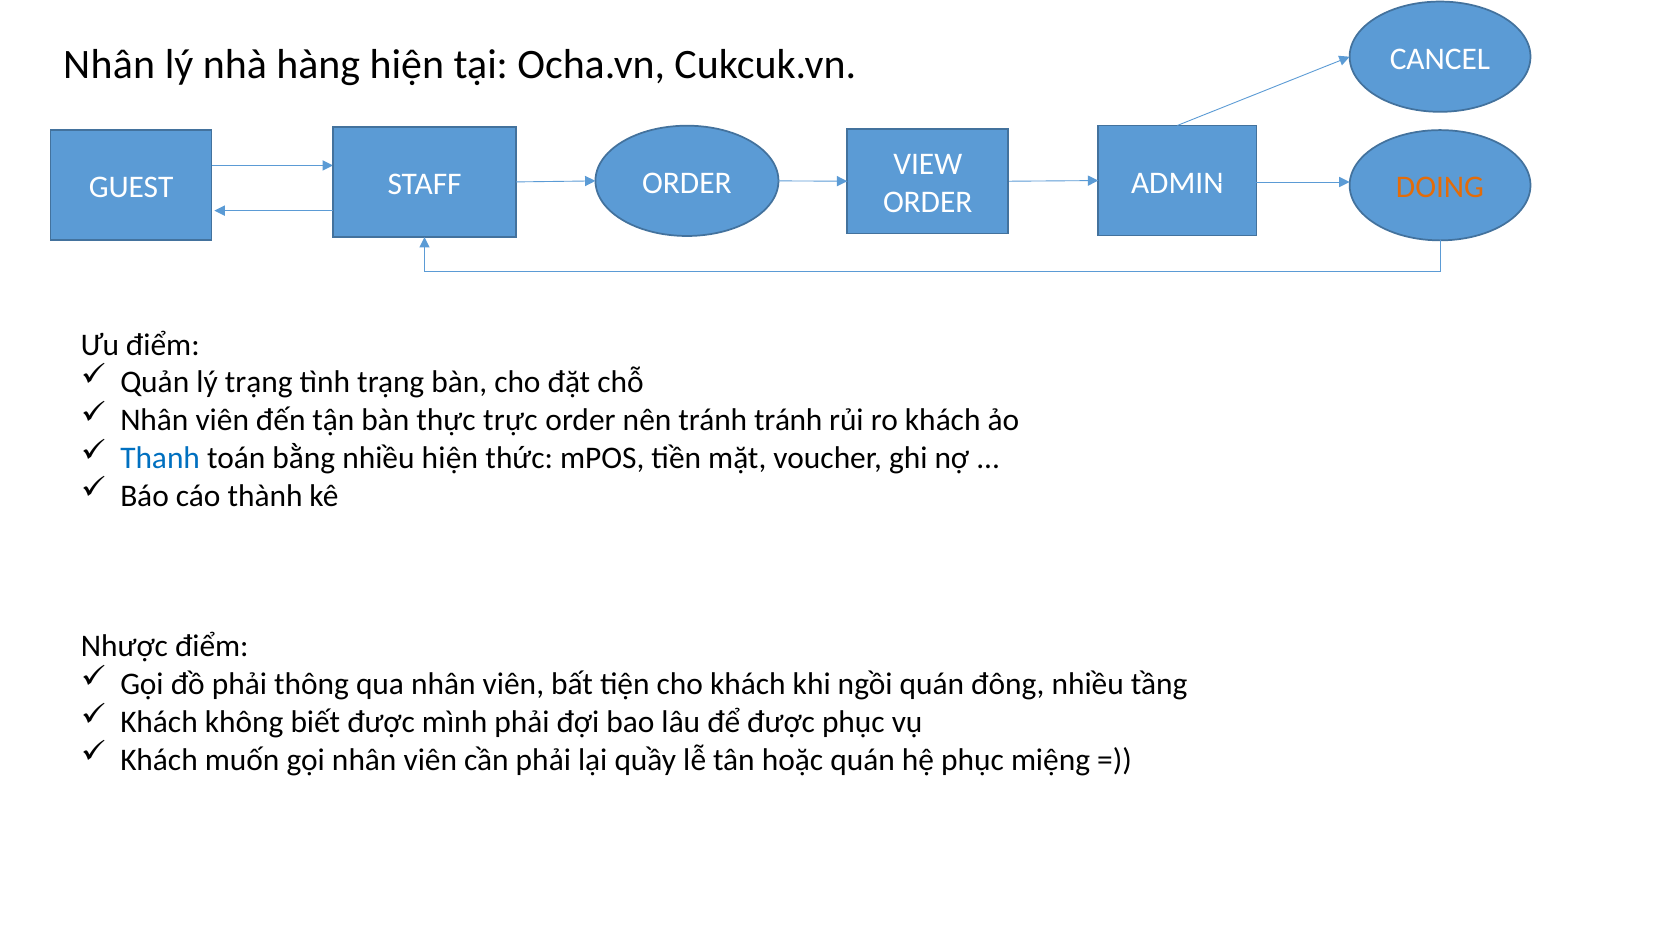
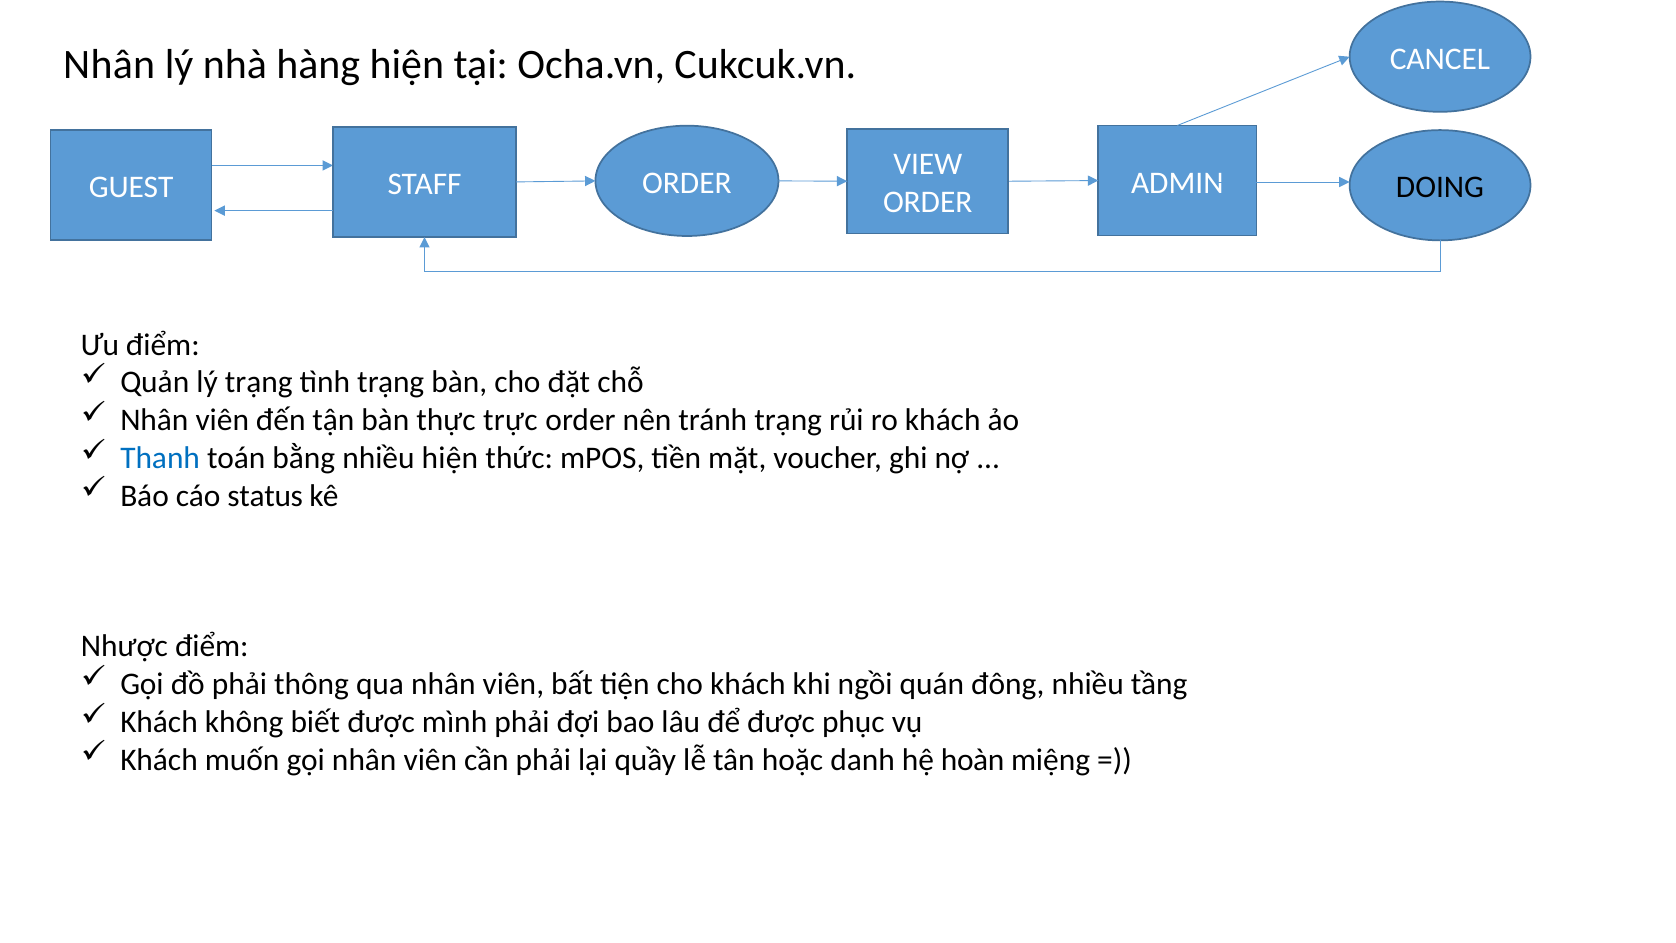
DOING colour: orange -> black (1440, 187)
tránh tránh: tránh -> trạng (788, 420)
thành: thành -> status (265, 496)
hoặc quán: quán -> danh (863, 760)
hệ phục: phục -> hoàn (973, 760)
